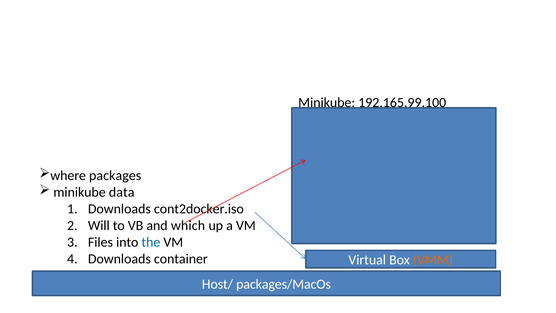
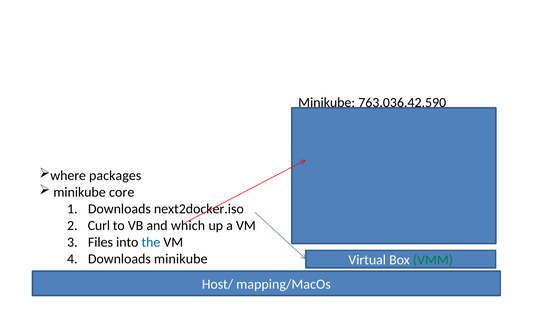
192.165.99.100: 192.165.99.100 -> 763.036.42.590 (402, 102)
data: data -> core (122, 192)
cont2docker.iso: cont2docker.iso -> next2docker.iso (199, 209)
Will: Will -> Curl (99, 225)
Downloads container: container -> minikube (181, 259)
VMM colour: orange -> green (433, 260)
packages/MacOs: packages/MacOs -> mapping/MacOs (283, 284)
